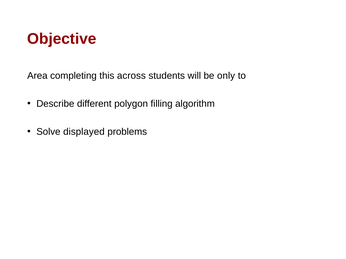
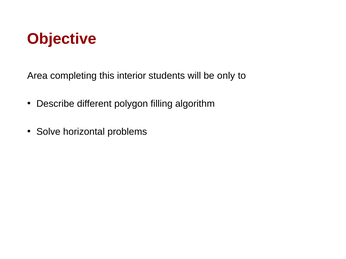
across: across -> interior (132, 76)
displayed: displayed -> horizontal (84, 132)
